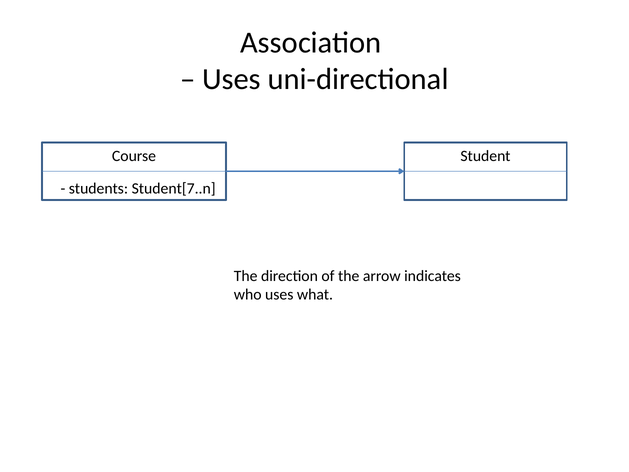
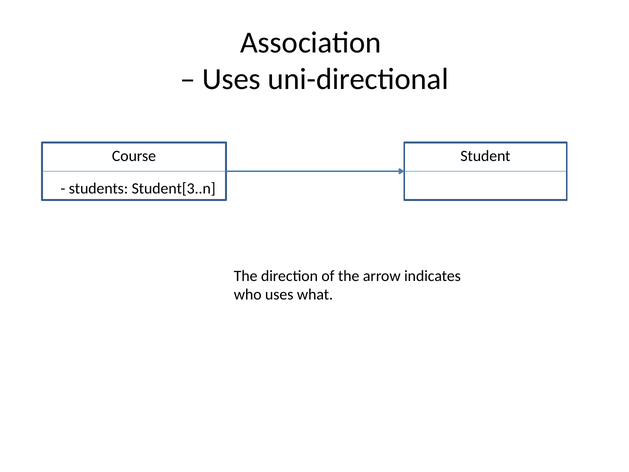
Student[7..n: Student[7..n -> Student[3..n (174, 188)
